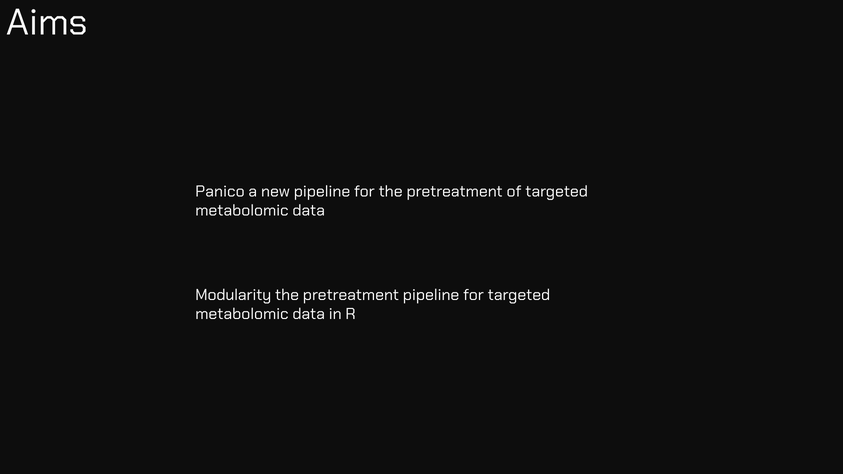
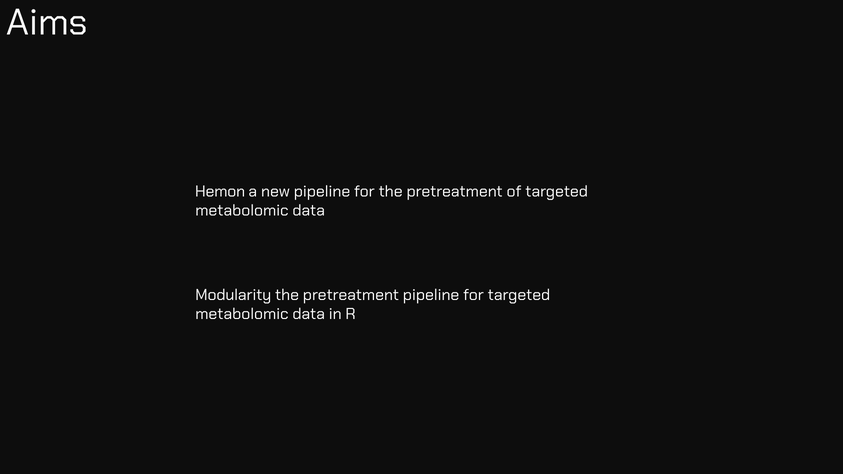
Panico: Panico -> Hemon (220, 192)
